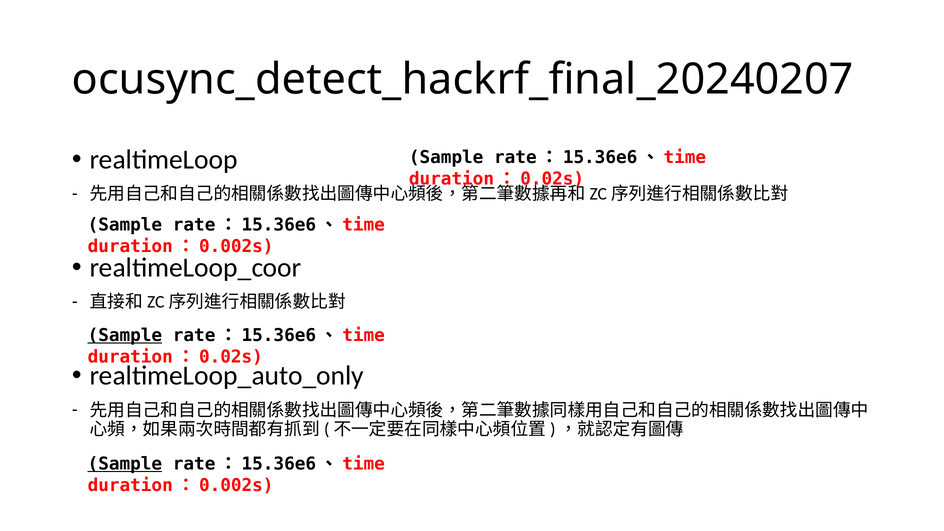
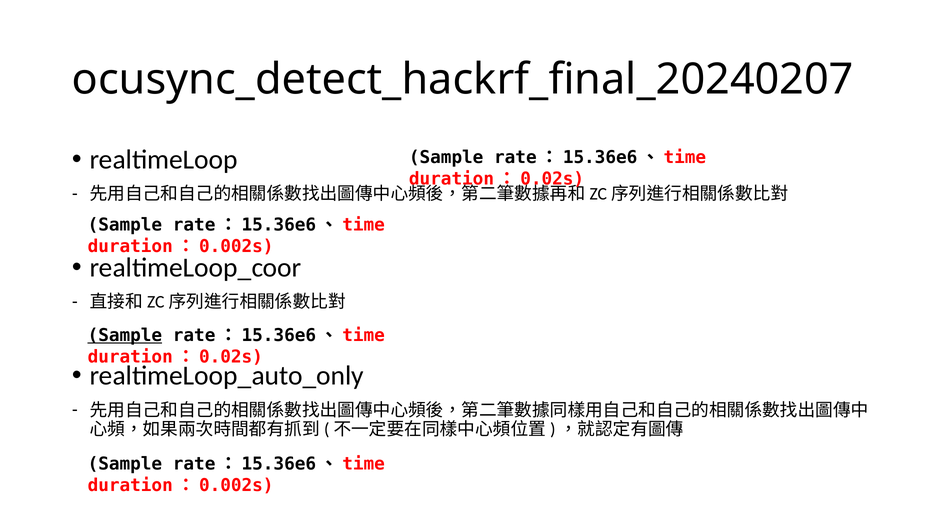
Sample underline: present -> none (125, 464)
